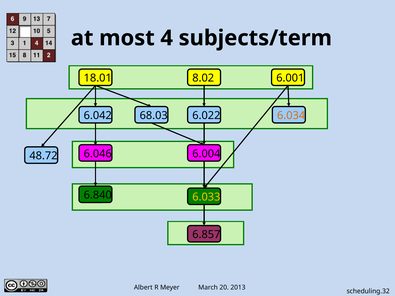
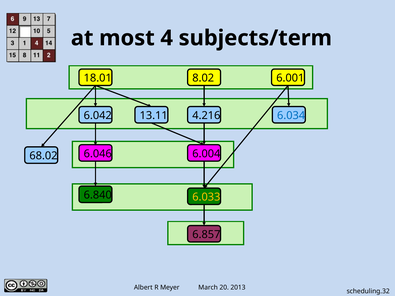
68.03: 68.03 -> 13.11 (154, 116)
6.022: 6.022 -> 4.216 (206, 116)
6.034 colour: orange -> blue (291, 116)
48.72: 48.72 -> 68.02 (43, 156)
